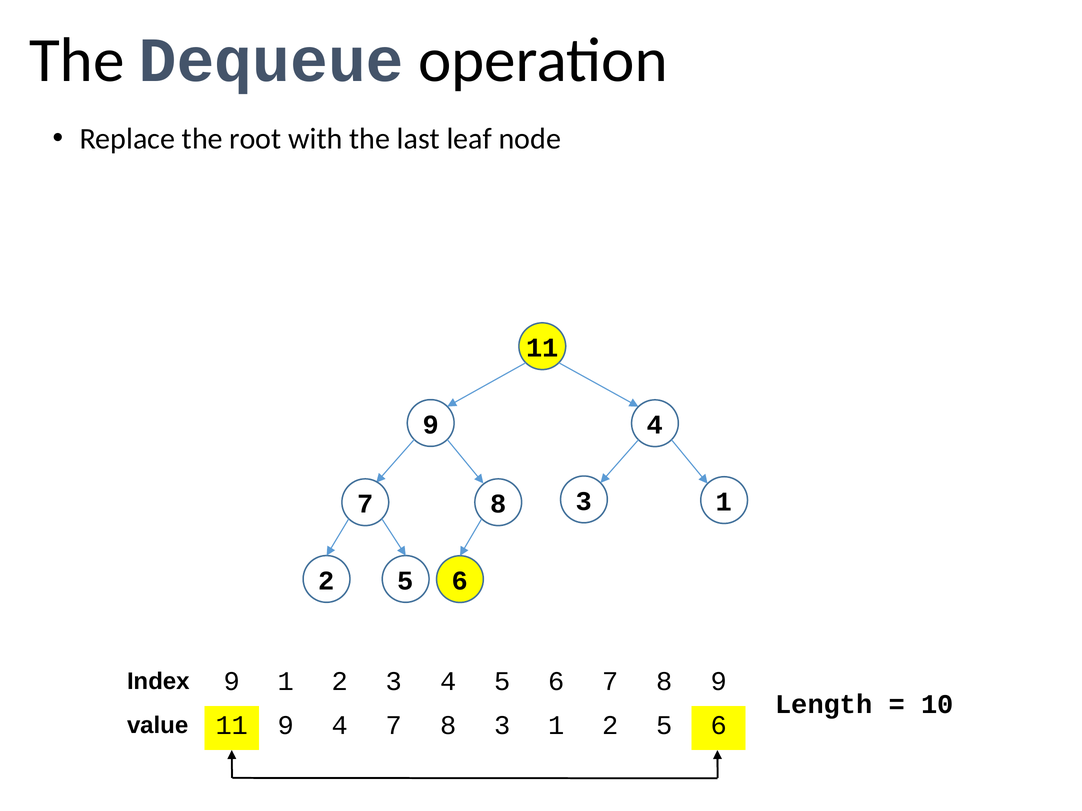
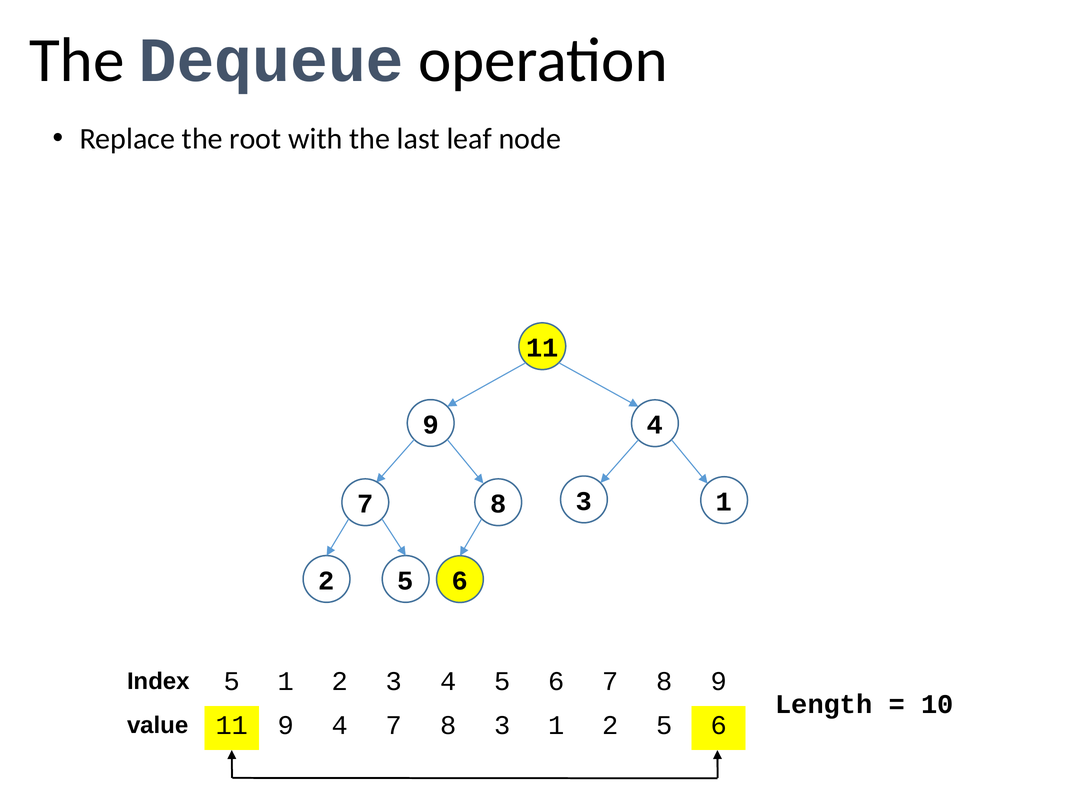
Index 9: 9 -> 5 (232, 682)
